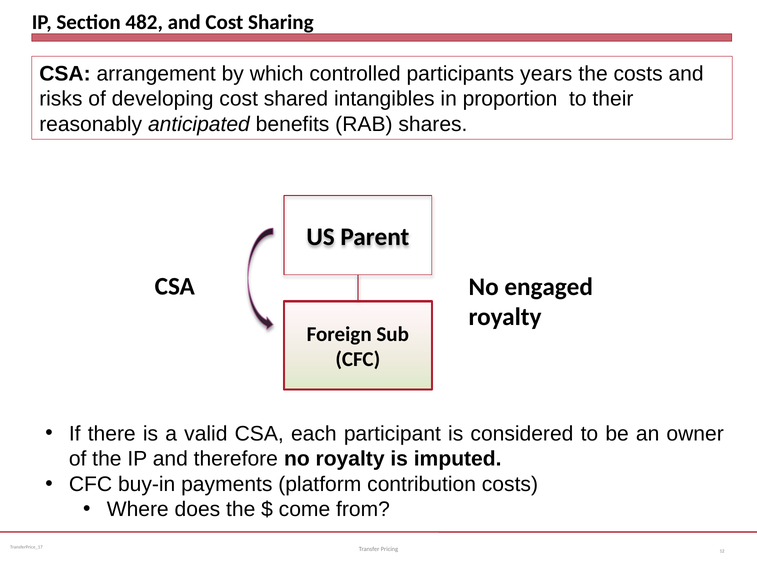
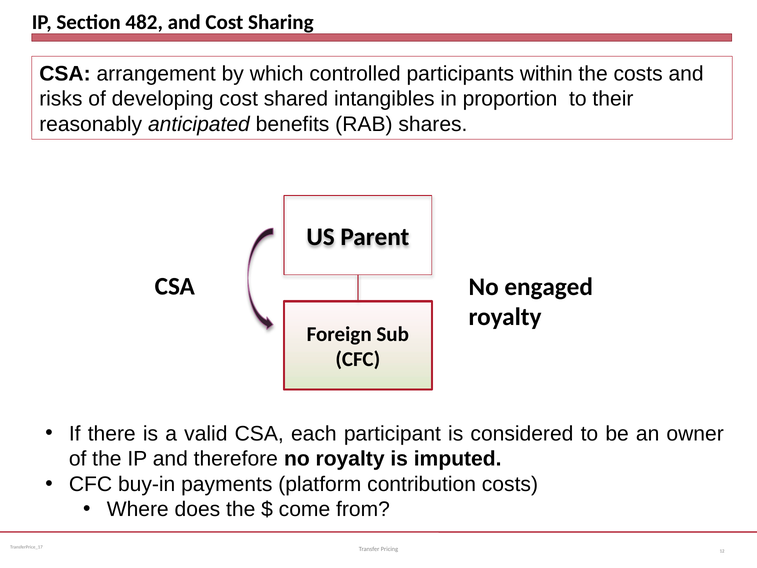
years: years -> within (546, 74)
